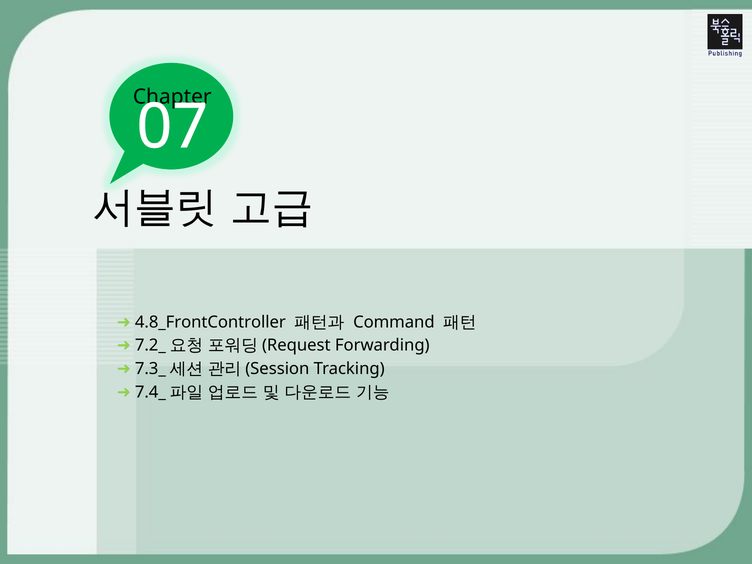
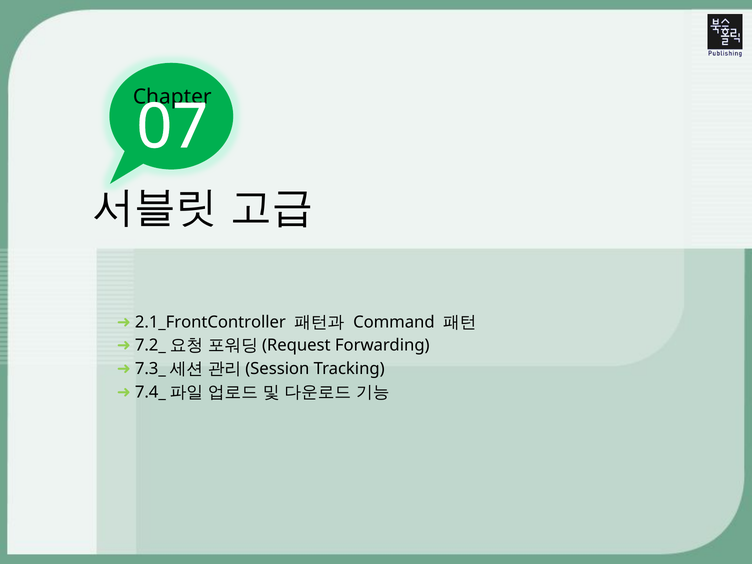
4.8_FrontController: 4.8_FrontController -> 2.1_FrontController (210, 322)
